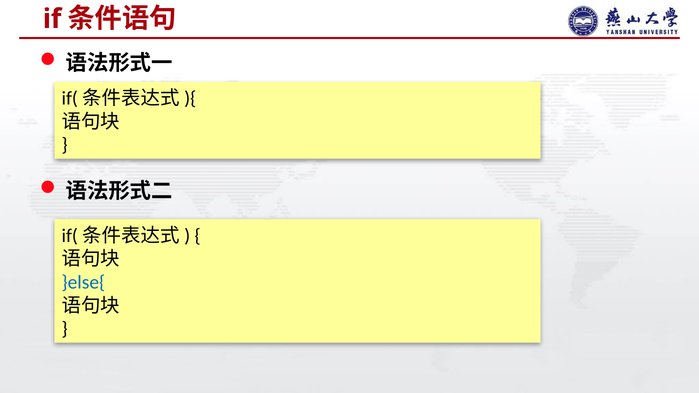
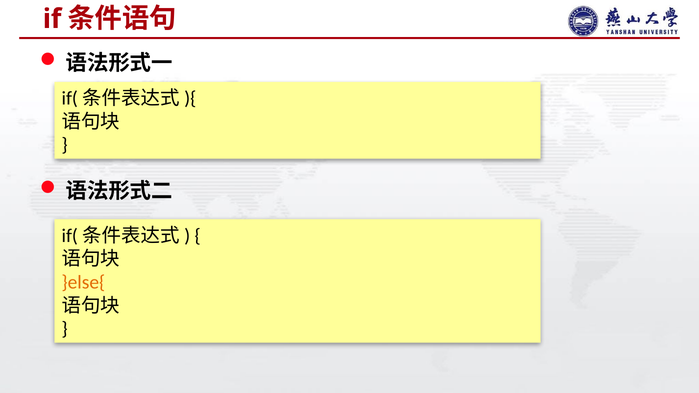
}else{ colour: blue -> orange (83, 282)
